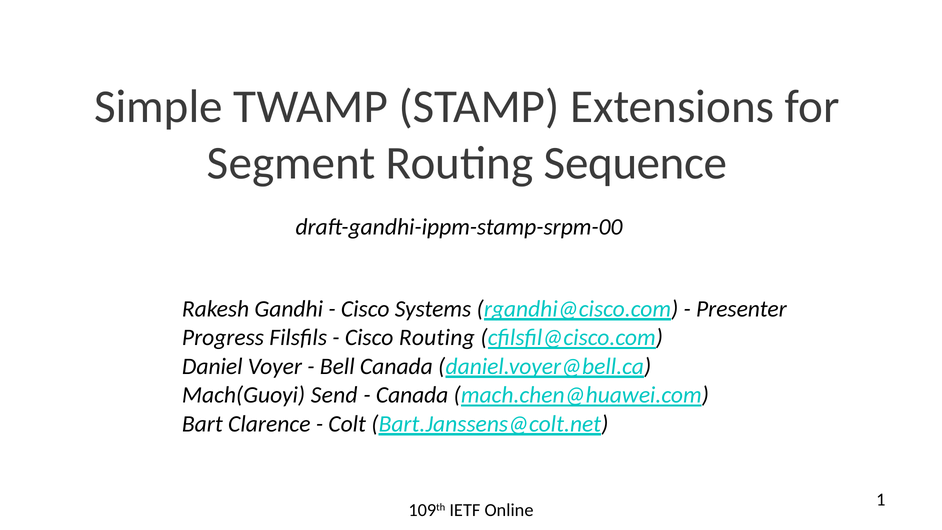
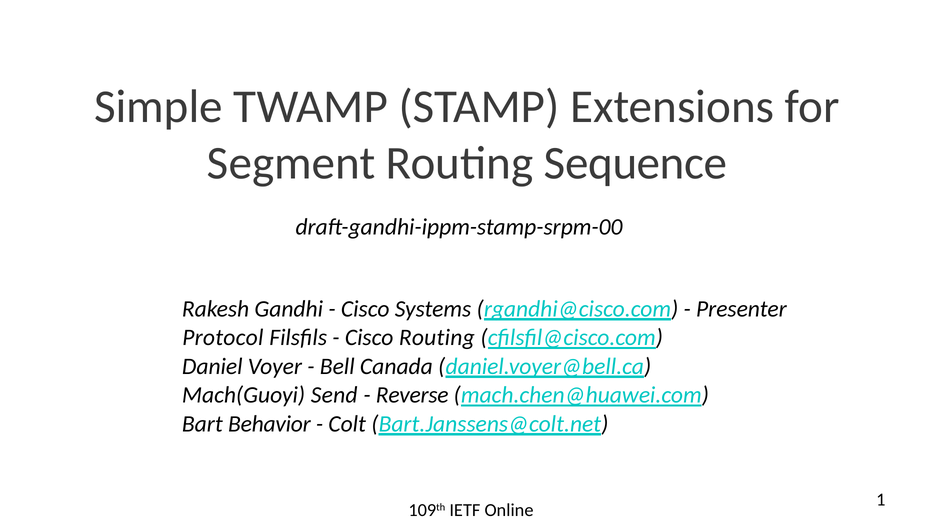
Progress: Progress -> Protocol (223, 338)
Canada: Canada -> Reverse (412, 395)
Clarence: Clarence -> Behavior (269, 424)
